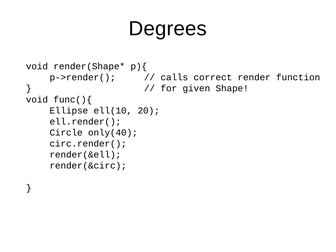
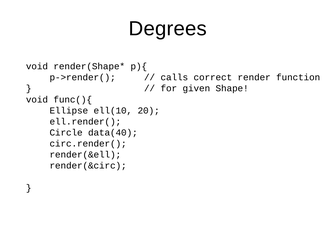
only(40: only(40 -> data(40 (113, 133)
